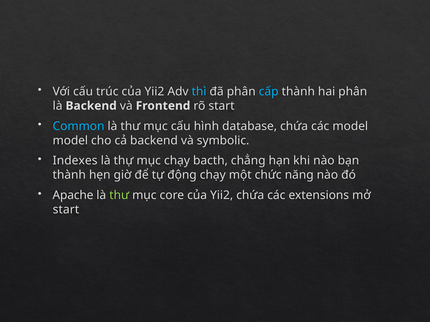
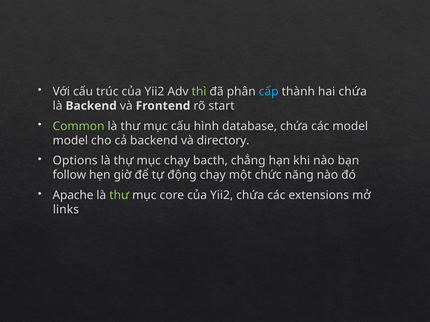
thì colour: light blue -> light green (199, 92)
hai phân: phân -> chứa (353, 92)
Common colour: light blue -> light green (79, 126)
symbolic: symbolic -> directory (223, 141)
Indexes: Indexes -> Options (75, 161)
thành: thành -> follow (69, 175)
start: start -> links (66, 210)
